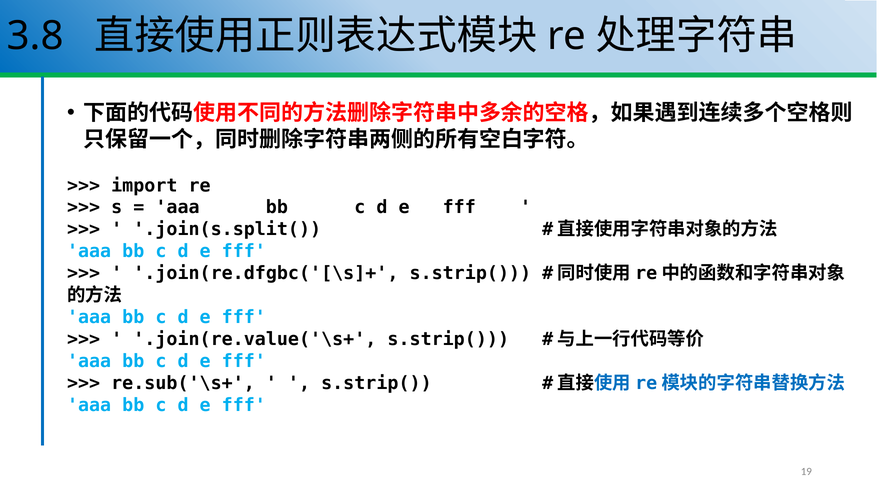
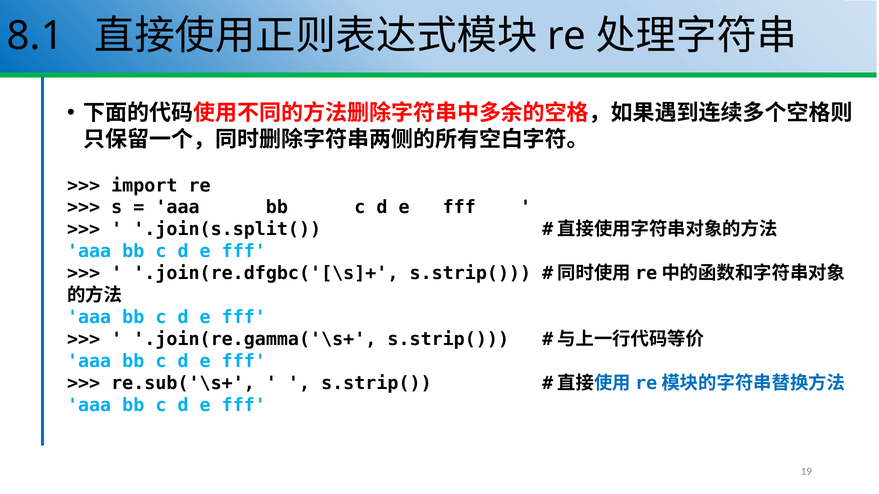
3.8: 3.8 -> 8.1 (35, 36)
.join(re.value('\s+: .join(re.value('\s+ -> .join(re.gamma('\s+ (255, 340)
